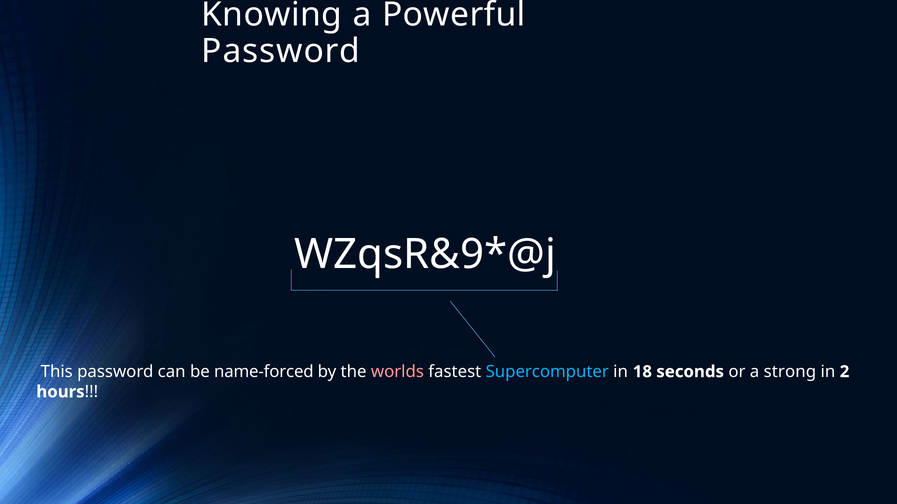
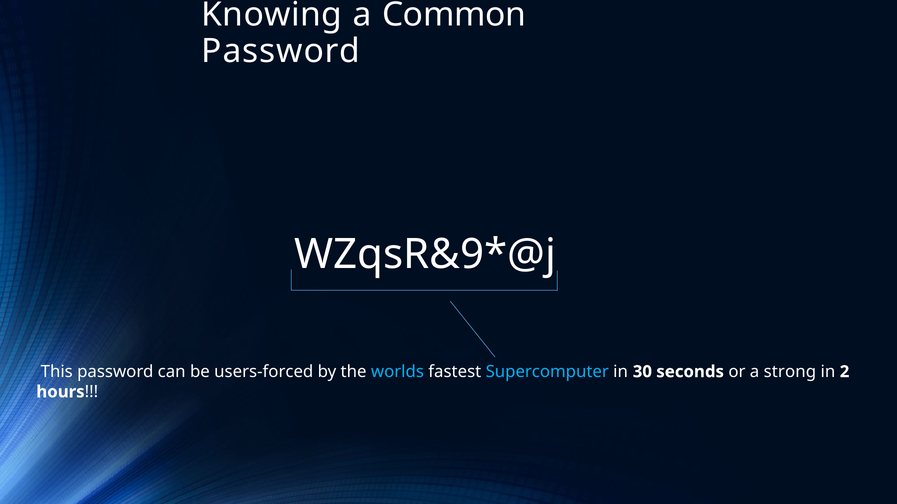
Powerful: Powerful -> Common (454, 15)
name-forced: name-forced -> users-forced (264, 372)
worlds colour: pink -> light blue (397, 372)
18: 18 -> 30 (642, 372)
